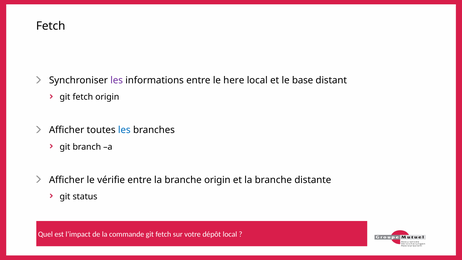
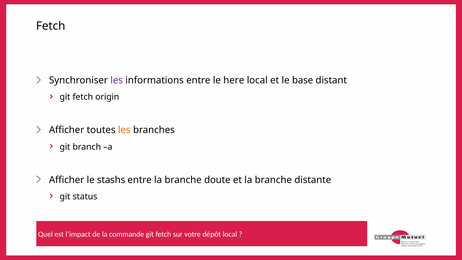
les colour: blue -> orange (124, 130)
vérifie: vérifie -> stashs (111, 180)
branche origin: origin -> doute (217, 180)
